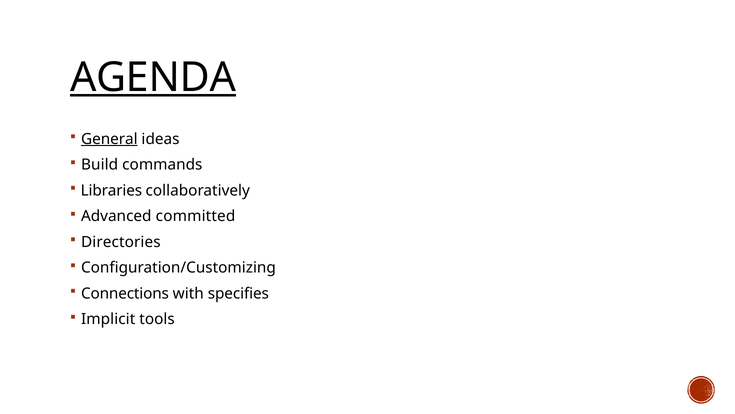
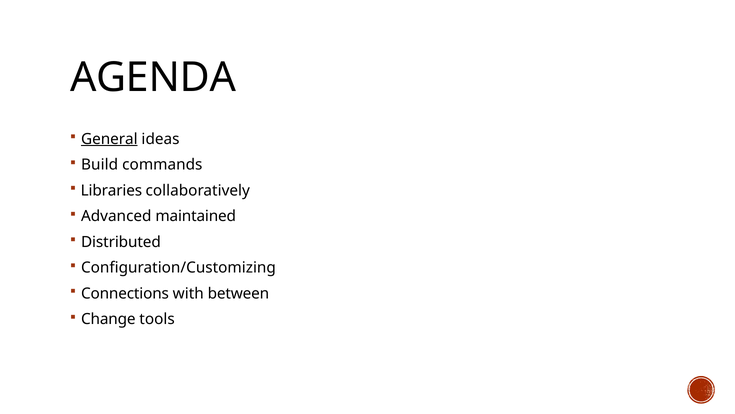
AGENDA underline: present -> none (153, 77)
committed: committed -> maintained (196, 216)
Directories: Directories -> Distributed (121, 242)
specifies: specifies -> between (238, 293)
Implicit: Implicit -> Change (108, 319)
